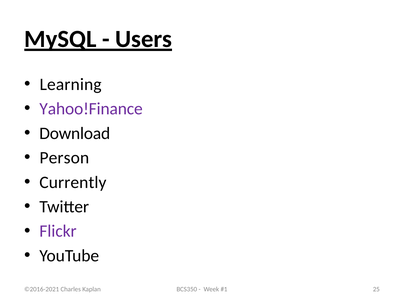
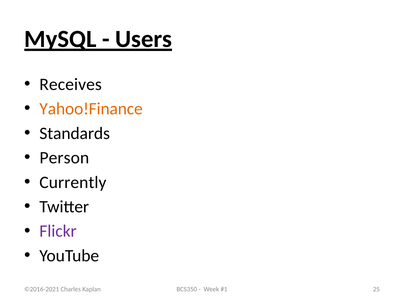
Learning: Learning -> Receives (71, 84)
Yahoo!Finance colour: purple -> orange (91, 109)
Download: Download -> Standards (75, 133)
